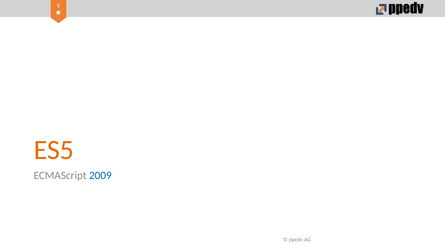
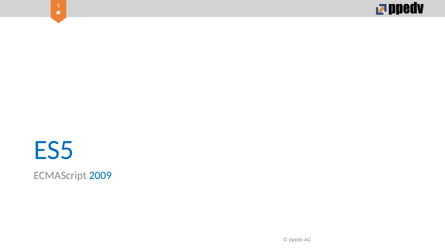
ES5 colour: orange -> blue (54, 150)
